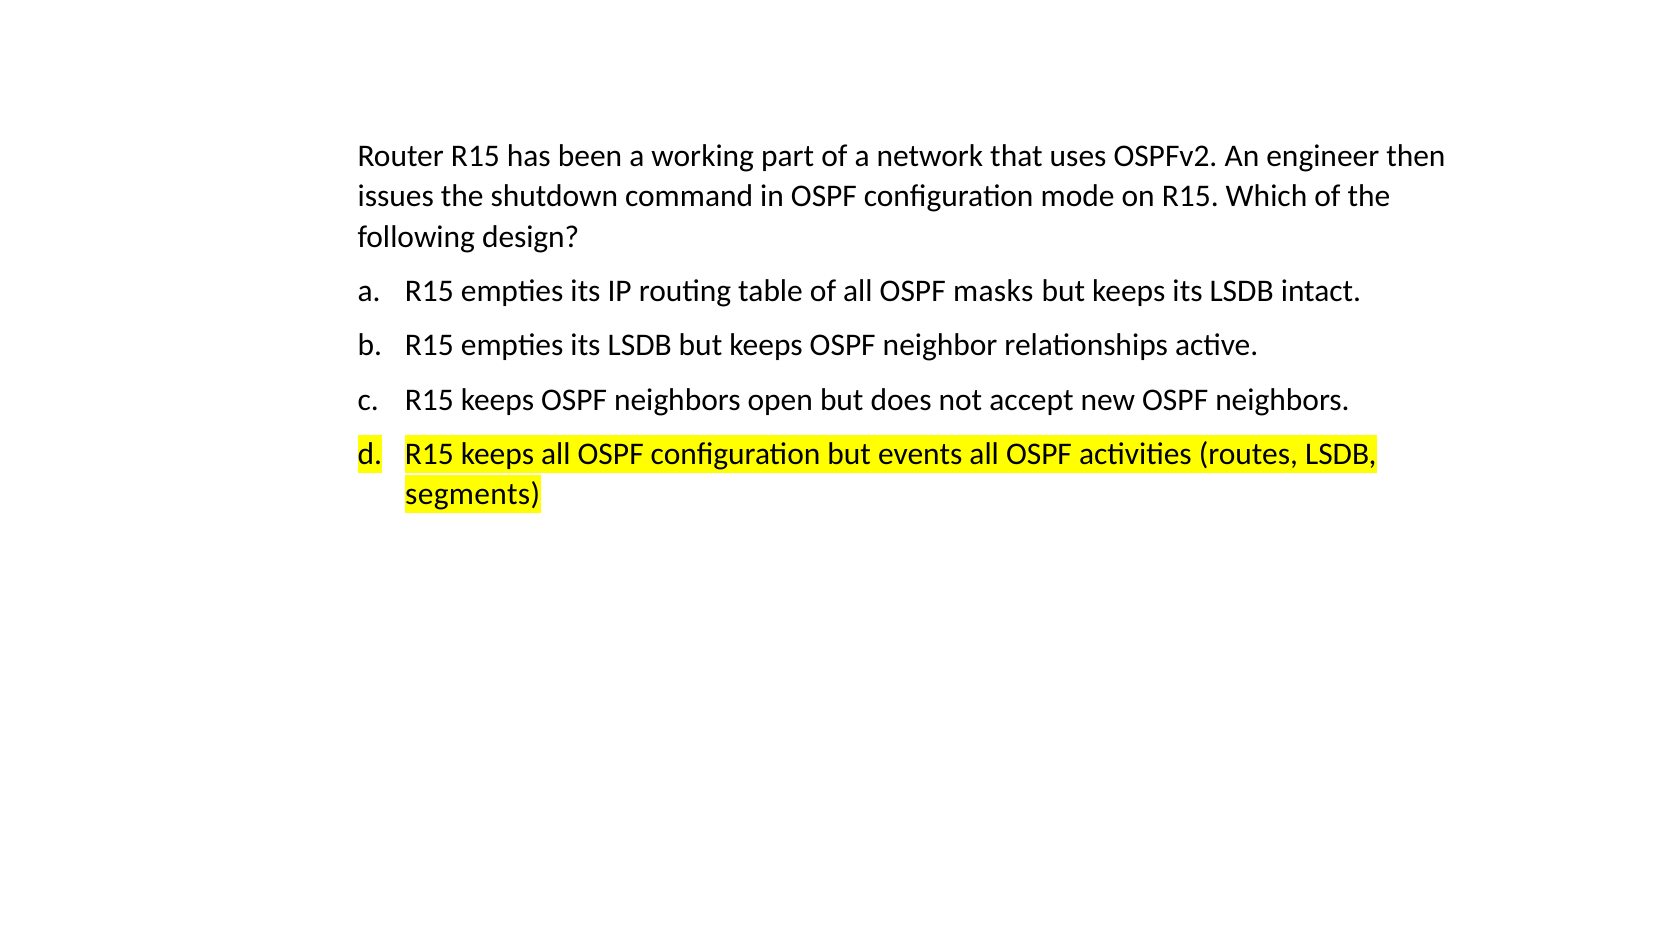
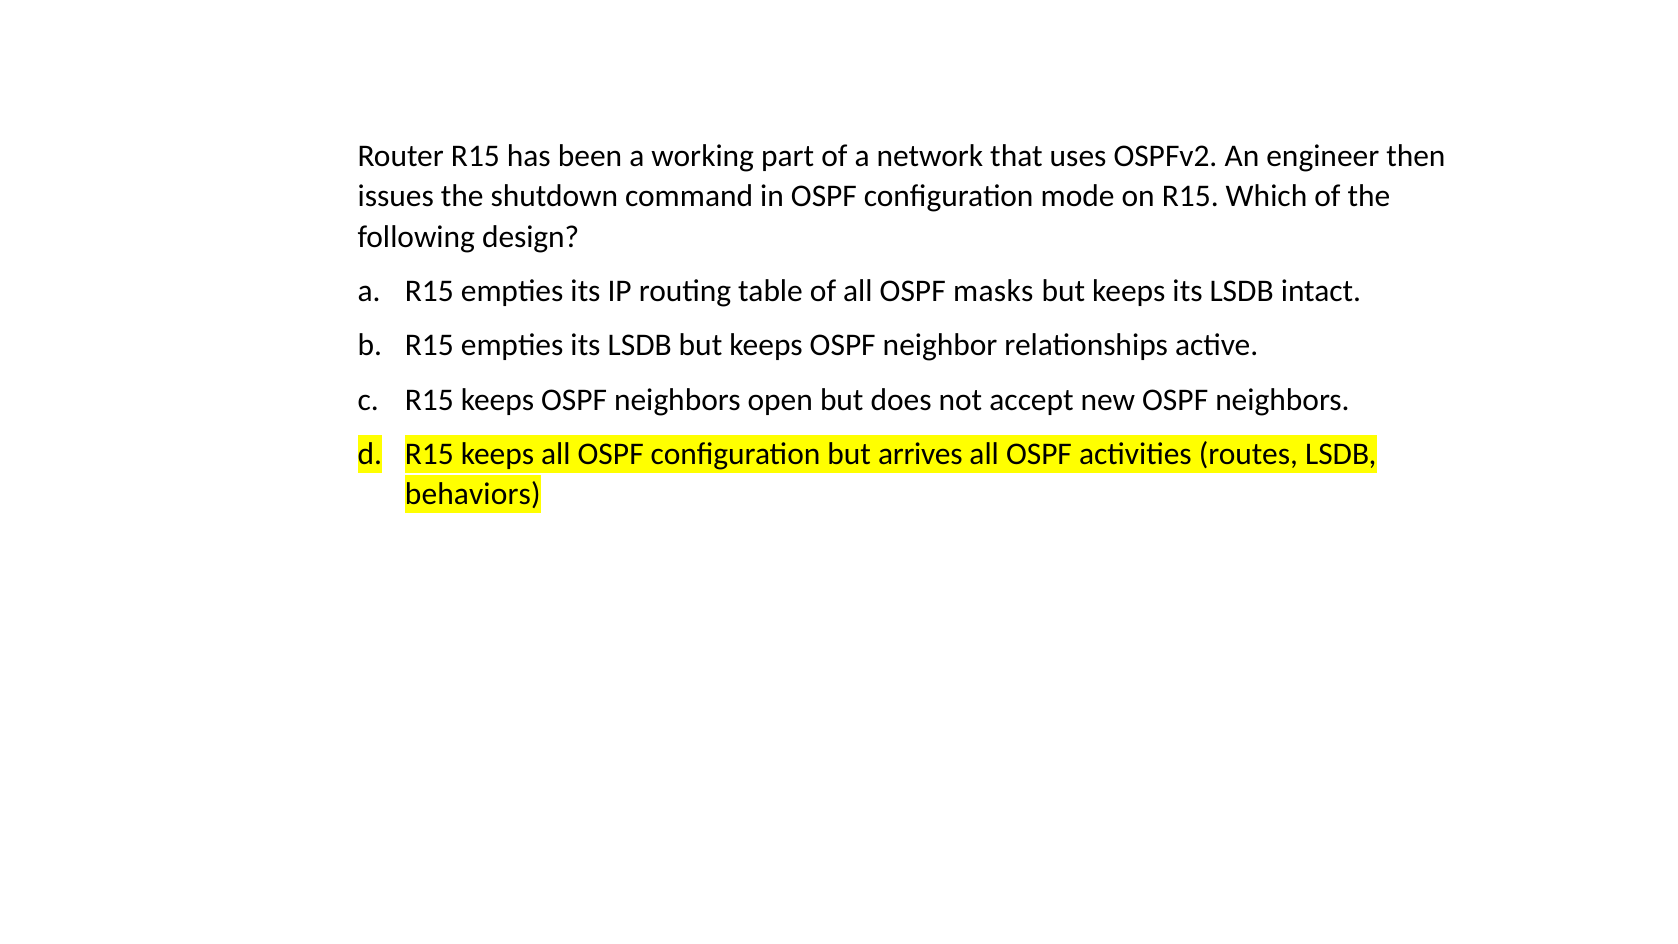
events: events -> arrives (920, 454)
segments: segments -> behaviors (473, 494)
